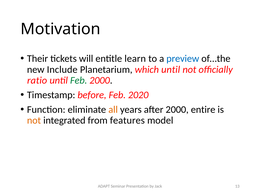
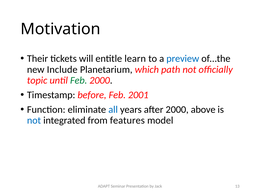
which until: until -> path (171, 70)
ratio: ratio -> topic (37, 80)
2020: 2020 -> 2001 (138, 95)
all colour: orange -> blue (113, 110)
entire: entire -> above (203, 110)
not colour: orange -> blue (34, 120)
